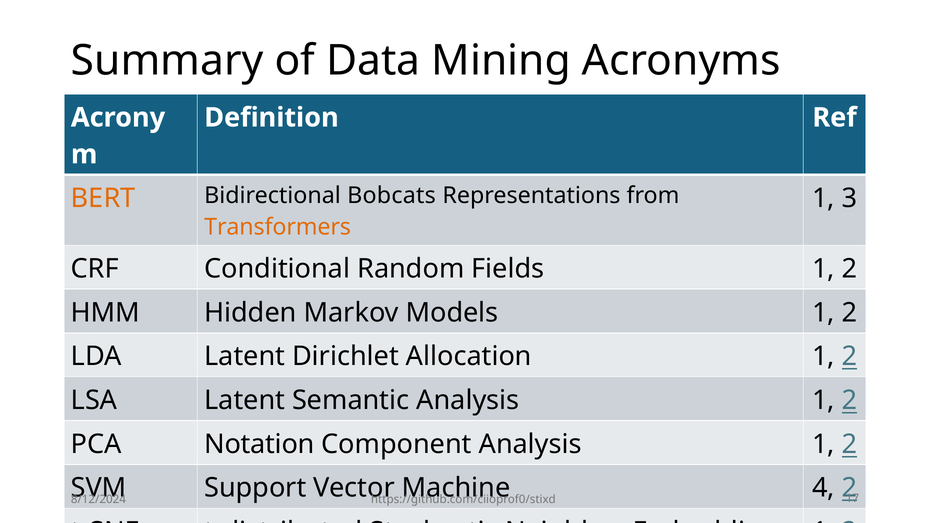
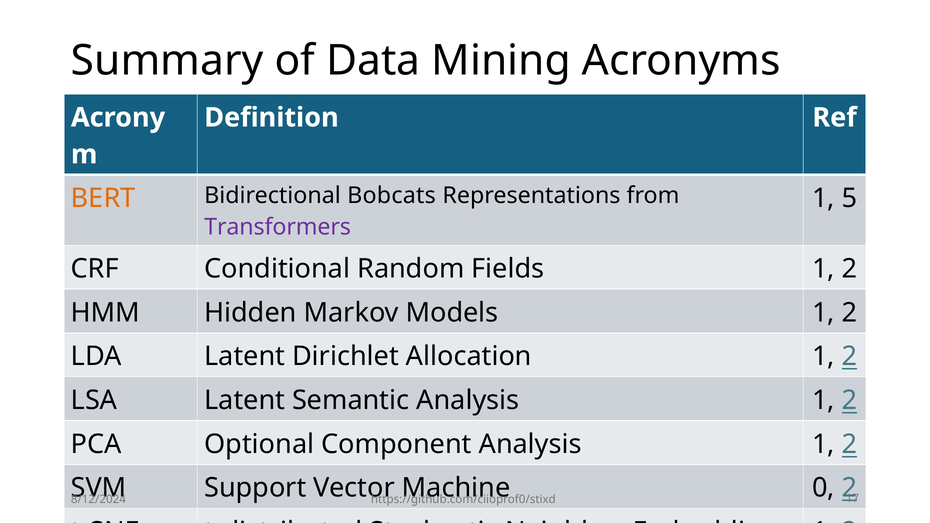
3: 3 -> 5 (849, 198)
Transformers colour: orange -> purple (278, 227)
Notation: Notation -> Optional (259, 444)
4: 4 -> 0 (823, 488)
